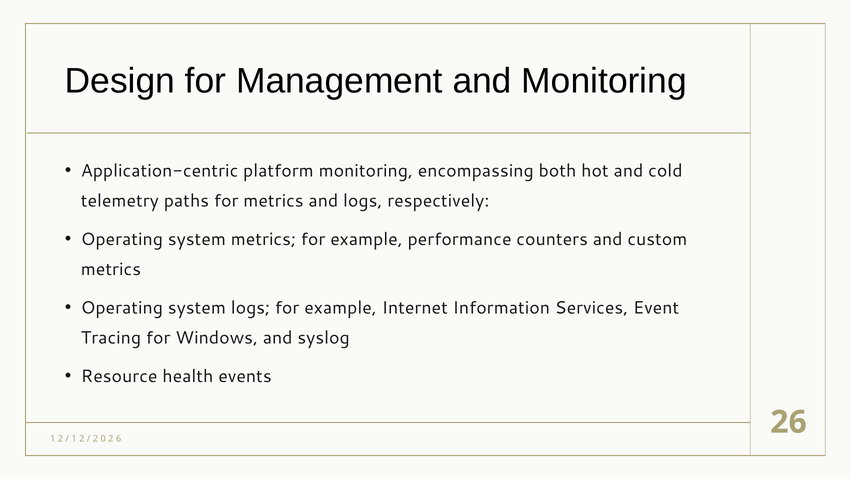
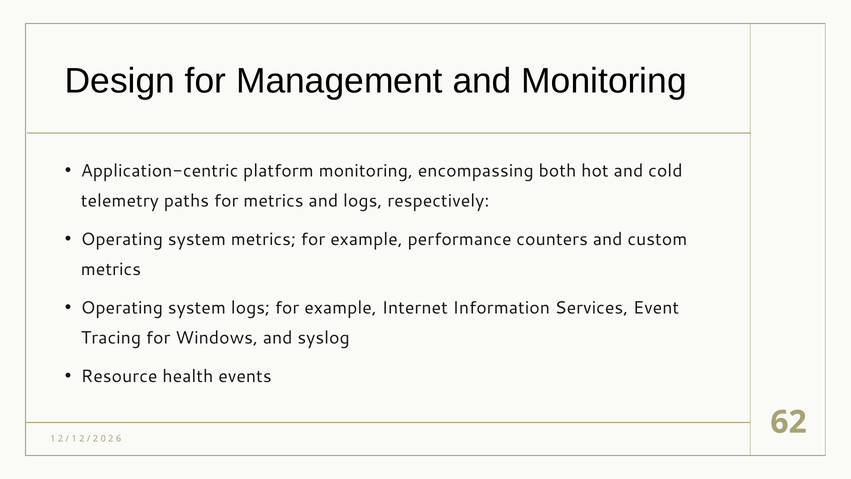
26: 26 -> 62 (789, 422)
